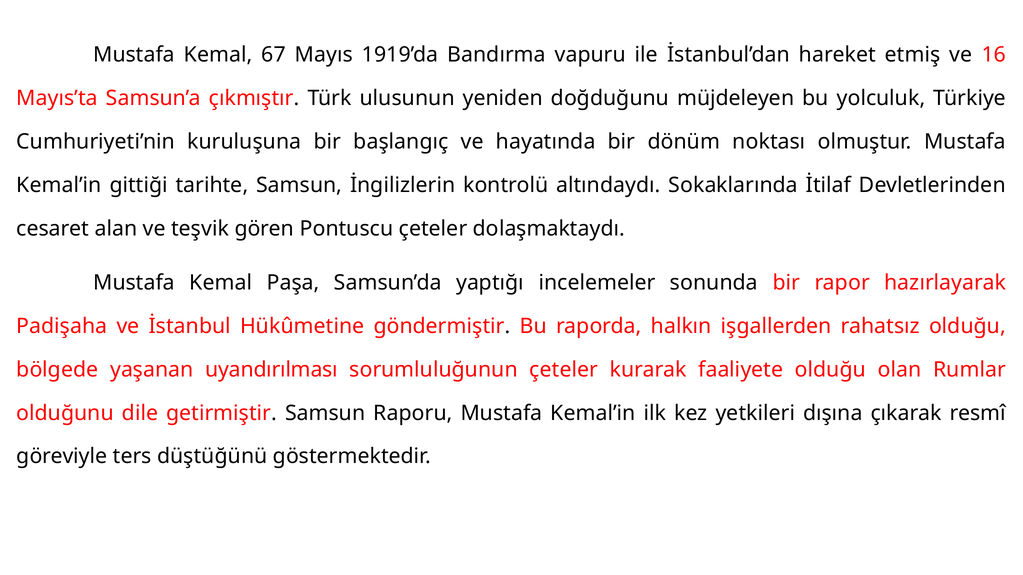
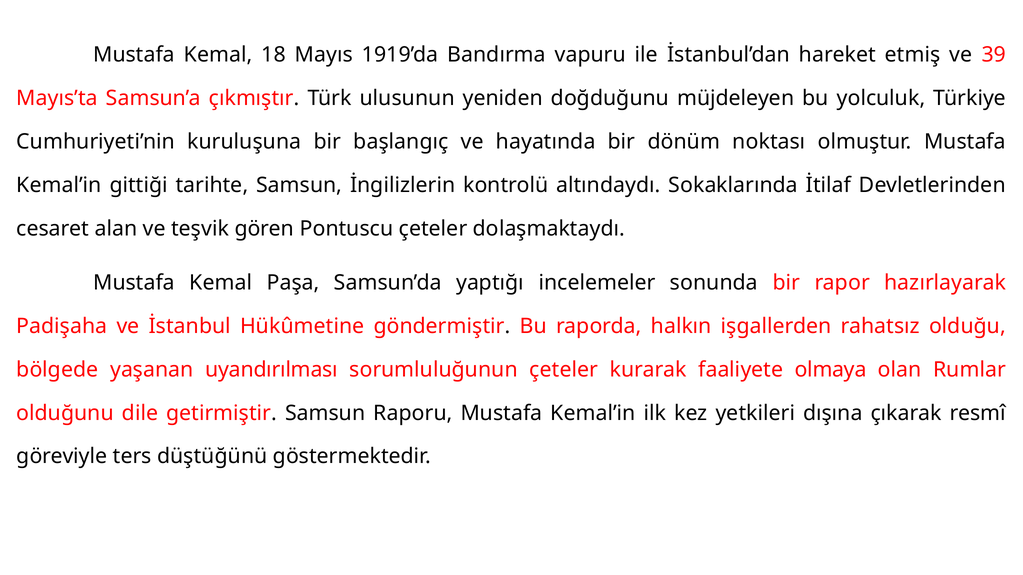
67: 67 -> 18 (274, 55)
16: 16 -> 39 (994, 55)
faaliyete olduğu: olduğu -> olmaya (831, 370)
